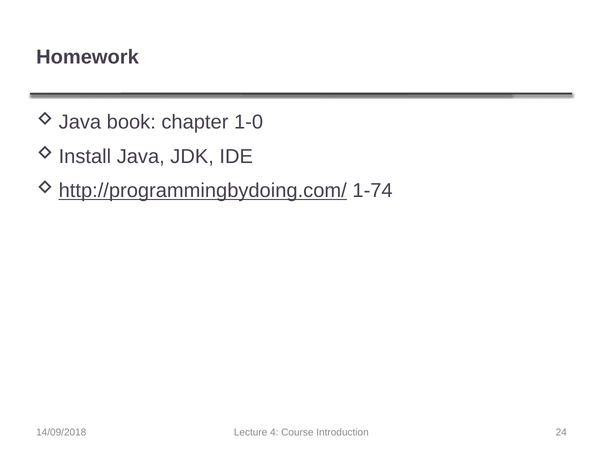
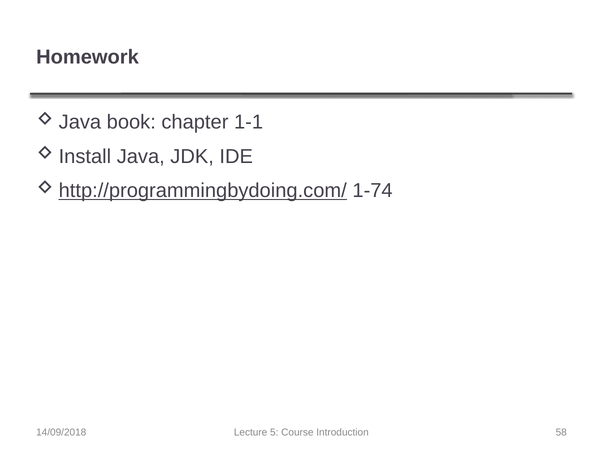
1-0: 1-0 -> 1-1 (249, 122)
4: 4 -> 5 (274, 432)
24: 24 -> 58 (561, 432)
